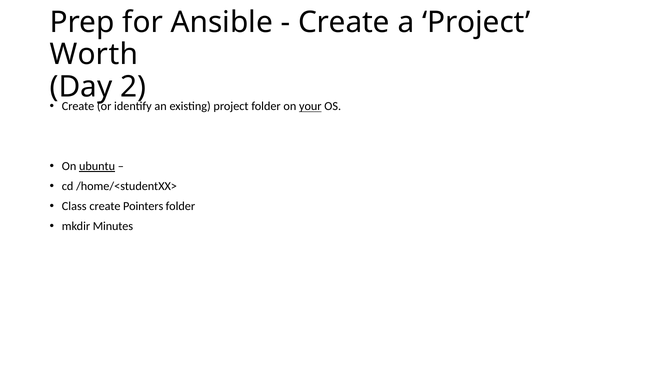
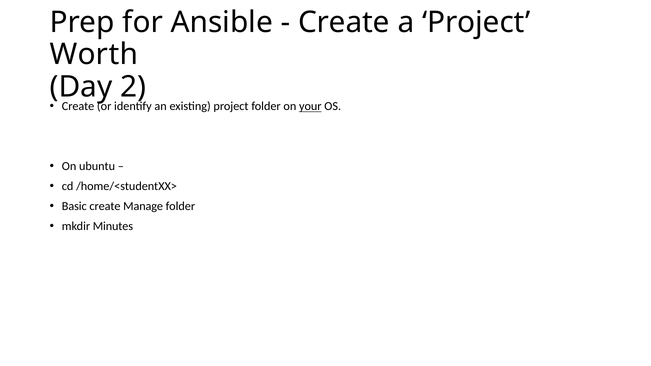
ubuntu underline: present -> none (97, 166)
Class: Class -> Basic (74, 206)
Pointers: Pointers -> Manage (143, 206)
